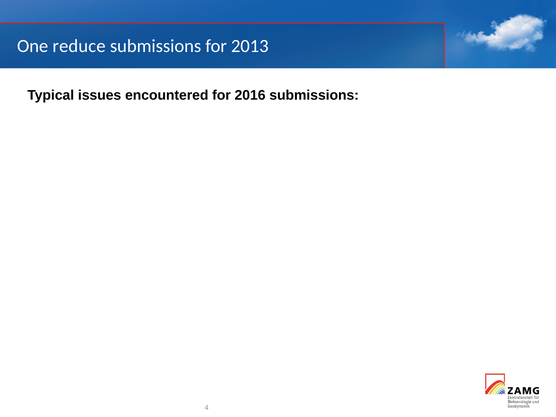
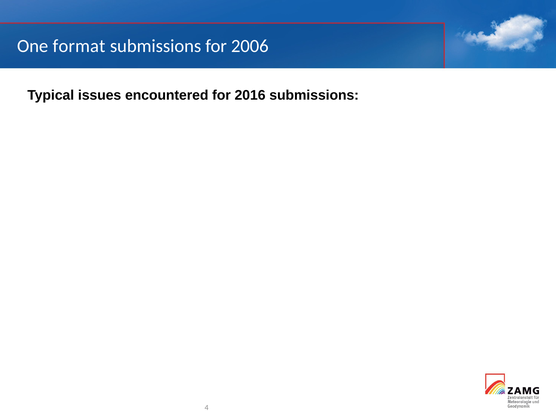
reduce: reduce -> format (79, 46)
2013: 2013 -> 2006 (250, 46)
